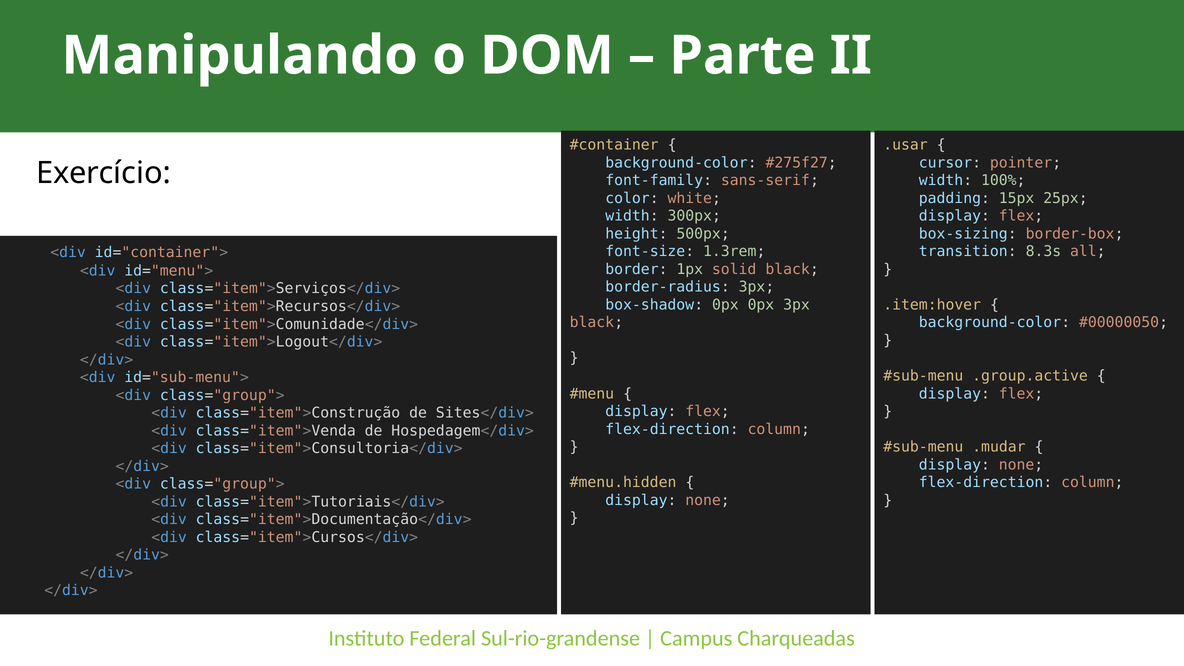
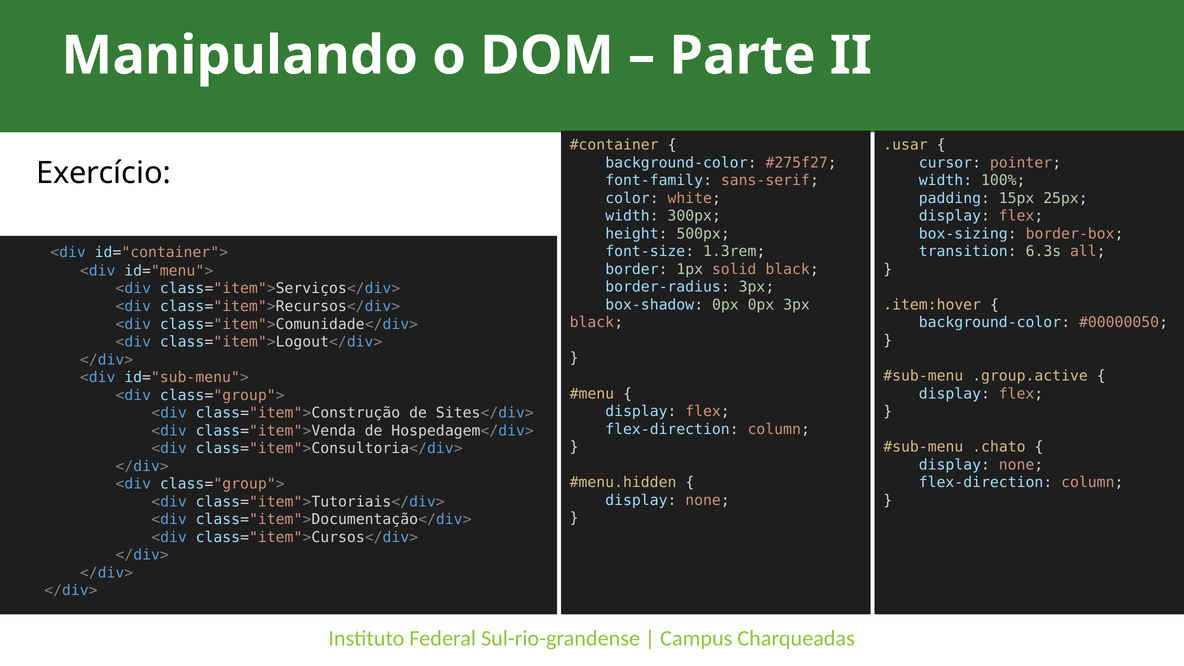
8.3s: 8.3s -> 6.3s (1043, 252)
.mudar: .mudar -> .chato (999, 447)
